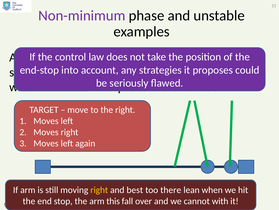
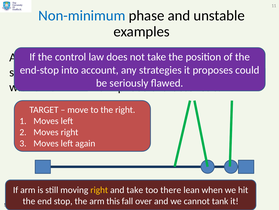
Non-minimum colour: purple -> blue (82, 16)
and best: best -> take (135, 189)
cannot with: with -> tank (220, 201)
